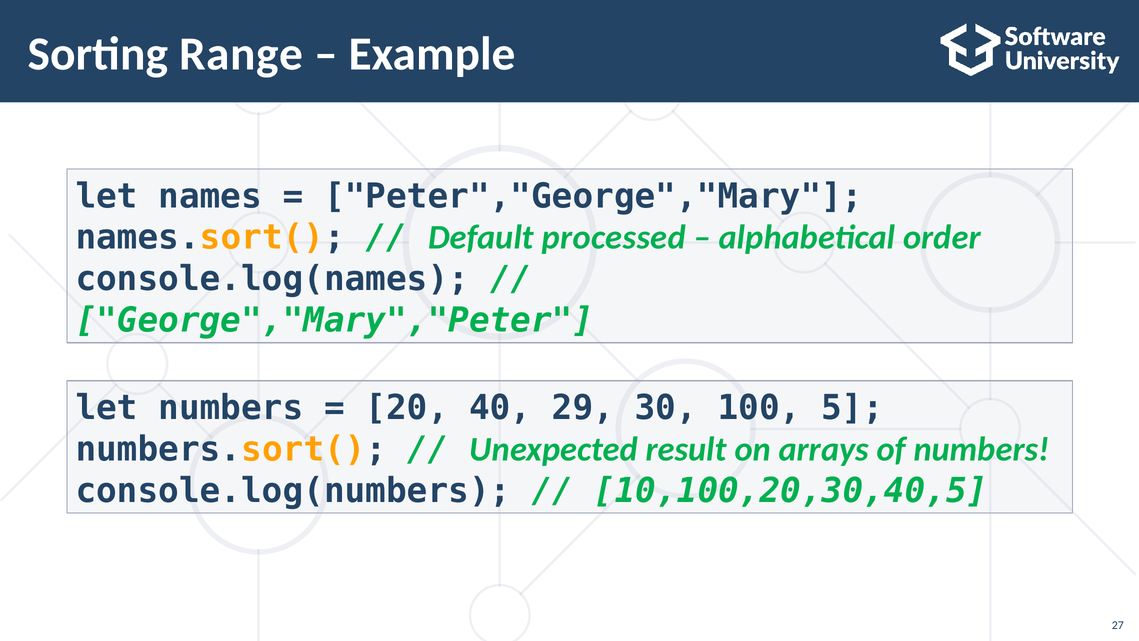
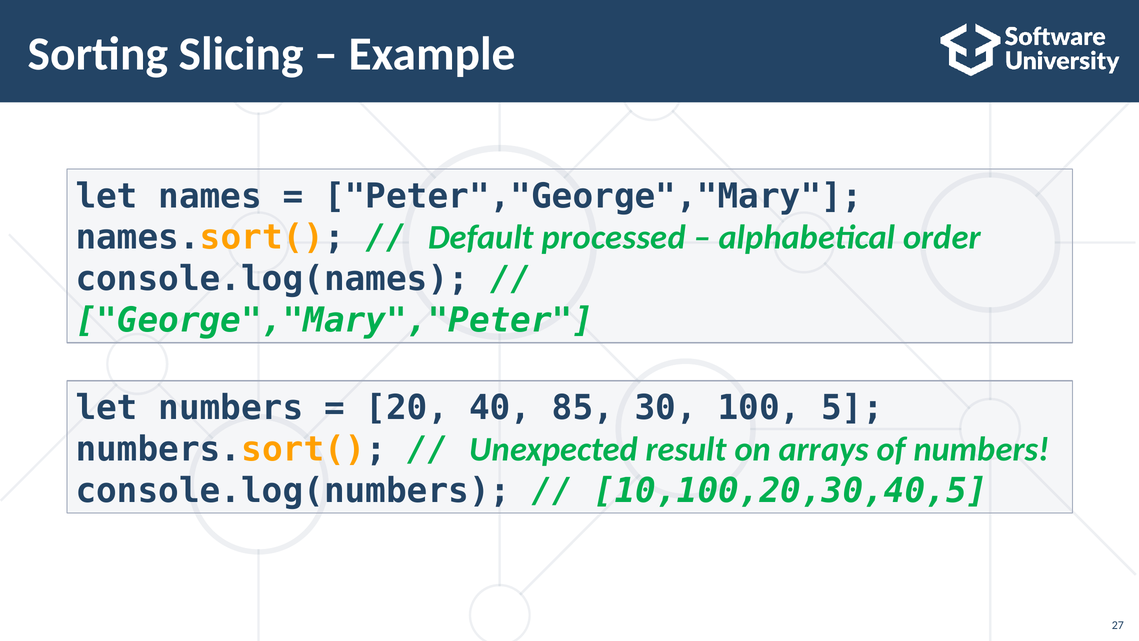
Range: Range -> Slicing (241, 54)
29: 29 -> 85 (583, 408)
